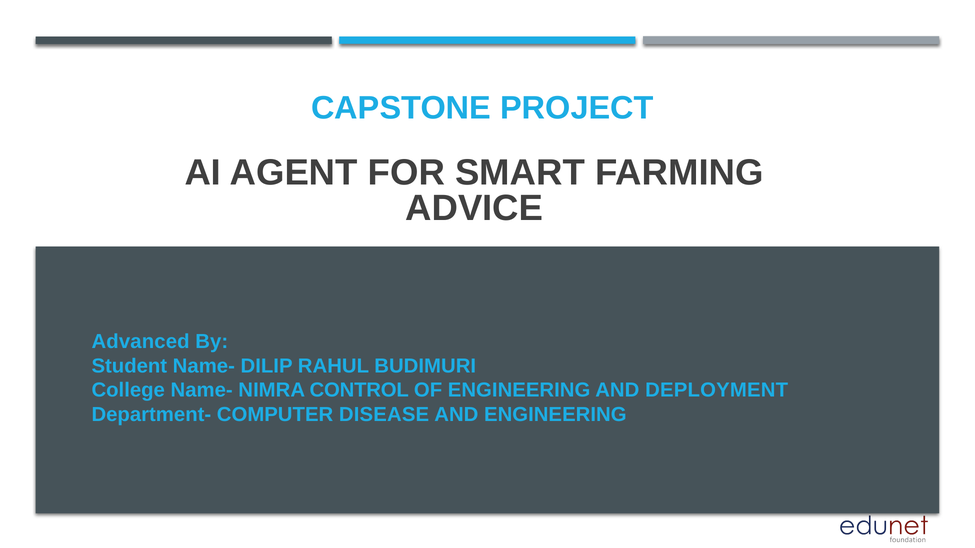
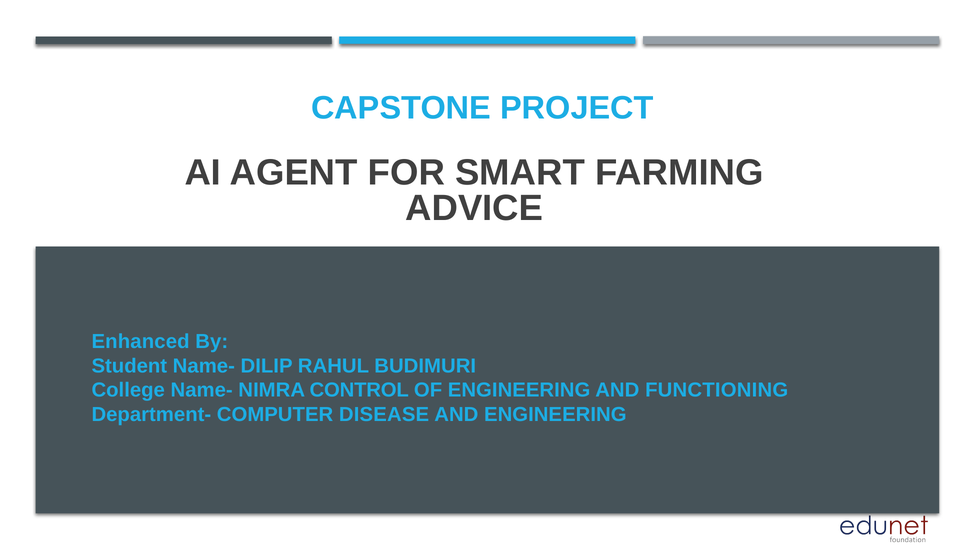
Advanced: Advanced -> Enhanced (141, 342)
DEPLOYMENT: DEPLOYMENT -> FUNCTIONING (717, 391)
